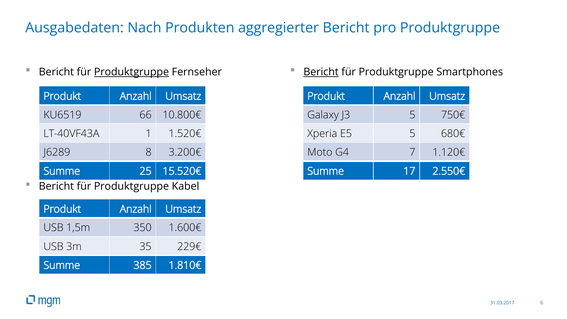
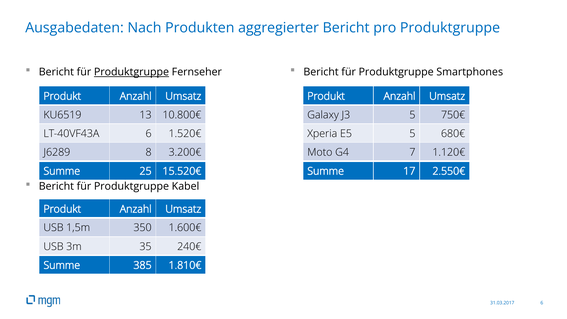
Bericht underline: present -> none (321, 72)
66: 66 -> 13 (146, 115)
LT-40VF43A 1: 1 -> 6 (149, 134)
229€: 229€ -> 240€ (189, 246)
